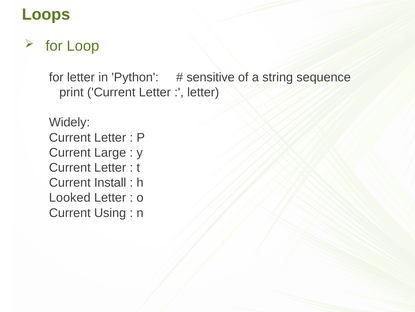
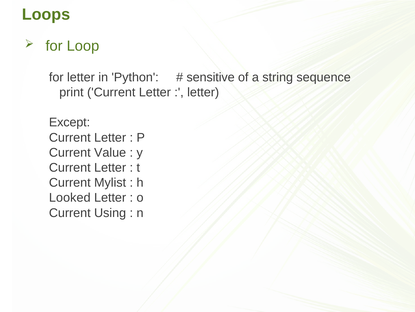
Widely: Widely -> Except (70, 122)
Large: Large -> Value (110, 152)
Install: Install -> Mylist (110, 182)
